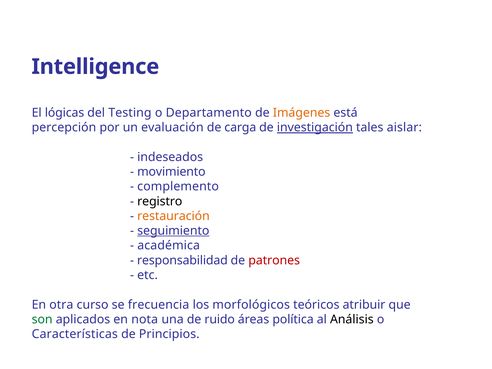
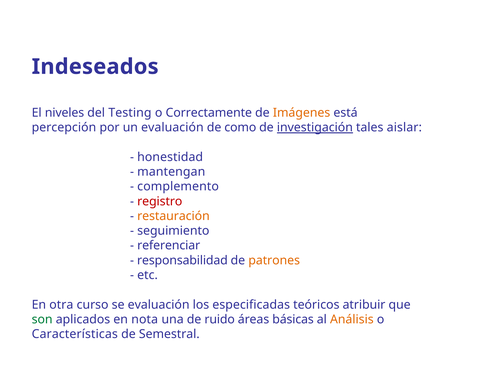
Intelligence: Intelligence -> Indeseados (95, 67)
lógicas: lógicas -> niveles (65, 113)
Departamento: Departamento -> Correctamente (209, 113)
carga: carga -> como (240, 128)
indeseados: indeseados -> honestidad (170, 157)
movimiento: movimiento -> mantengan (171, 172)
registro colour: black -> red (160, 201)
seguimiento underline: present -> none (173, 231)
académica: académica -> referenciar (169, 246)
patrones colour: red -> orange (274, 260)
se frecuencia: frecuencia -> evaluación (159, 305)
morfológicos: morfológicos -> especificadas (251, 305)
política: política -> básicas (293, 319)
Análisis colour: black -> orange (352, 319)
Principios: Principios -> Semestral (169, 334)
